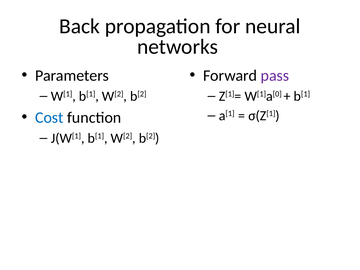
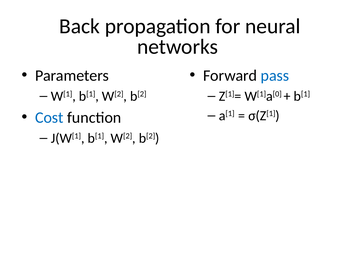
pass colour: purple -> blue (275, 76)
